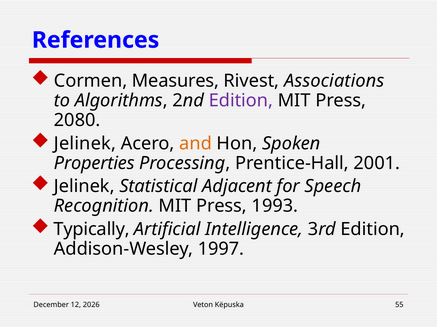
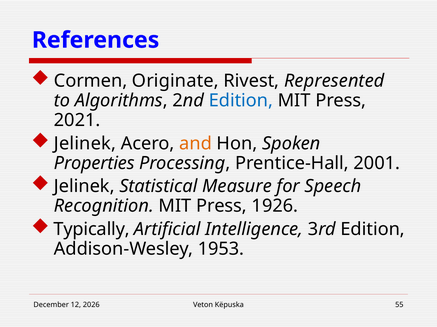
Measures: Measures -> Originate (175, 81)
Associations: Associations -> Represented (334, 81)
Edition colour: purple -> blue (241, 101)
2080: 2080 -> 2021 (77, 120)
Adjacent: Adjacent -> Measure (237, 187)
1993: 1993 -> 1926 (275, 206)
1997: 1997 -> 1953 (221, 249)
